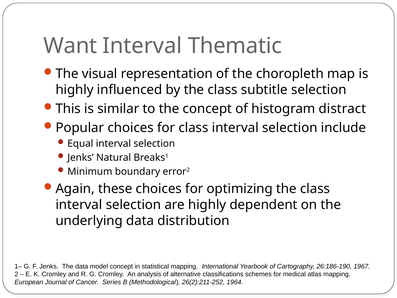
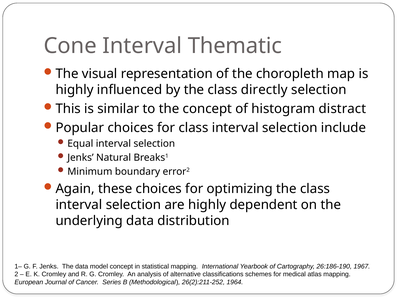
Want: Want -> Cone (70, 46)
subtitle: subtitle -> directly (264, 90)
